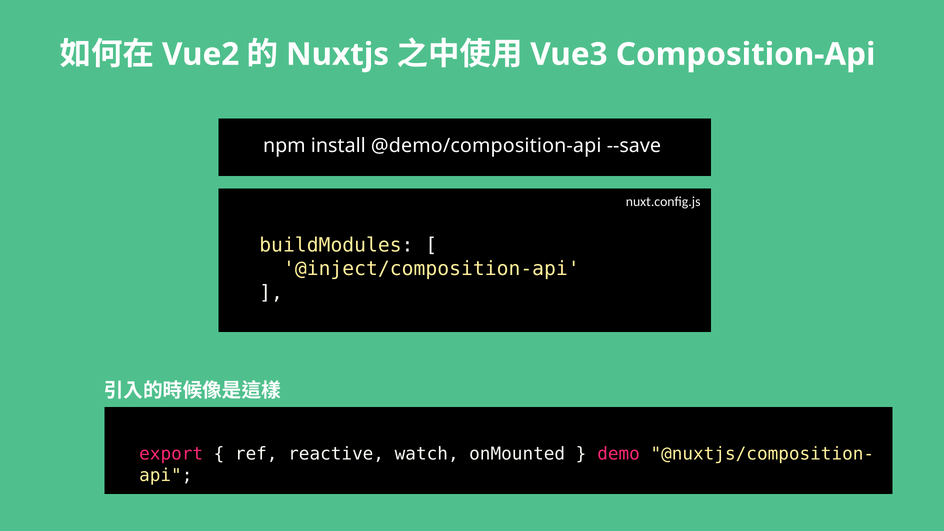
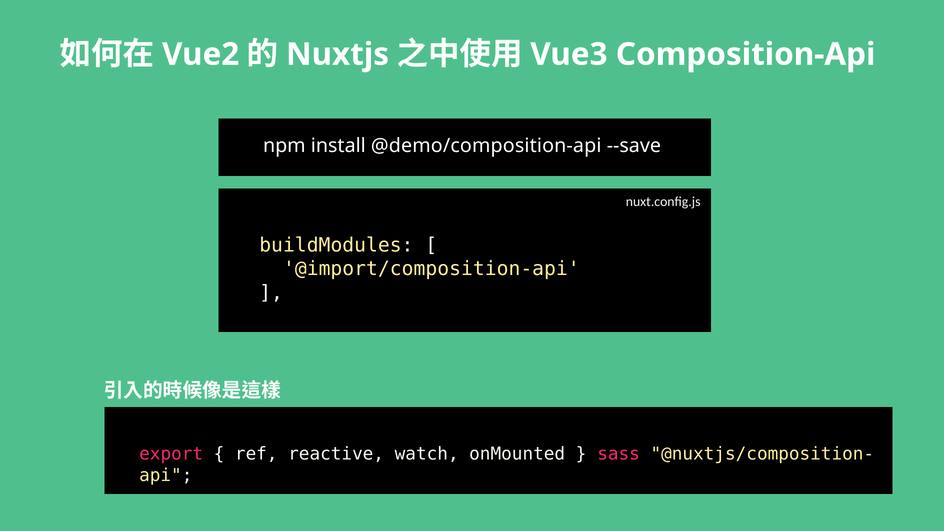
@inject/composition-api: @inject/composition-api -> @import/composition-api (431, 269)
demo: demo -> sass (619, 454)
